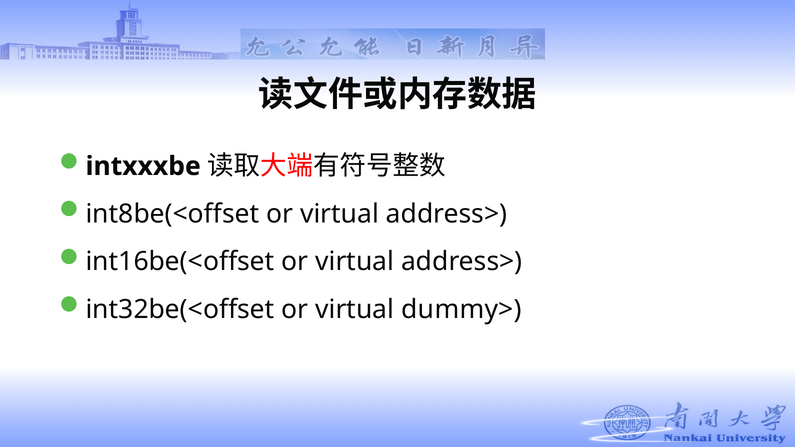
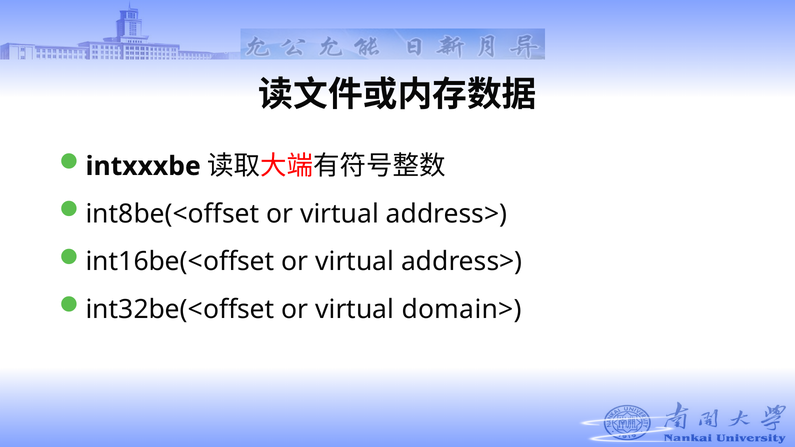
dummy>: dummy> -> domain> (462, 309)
